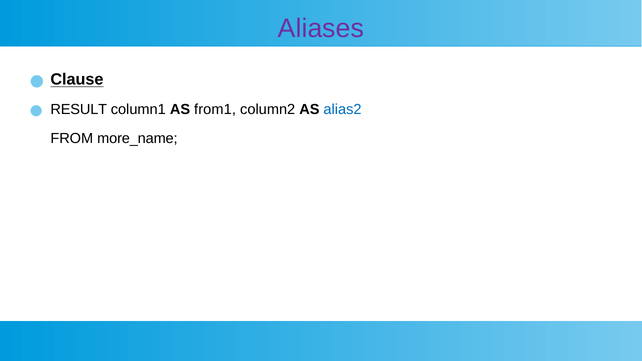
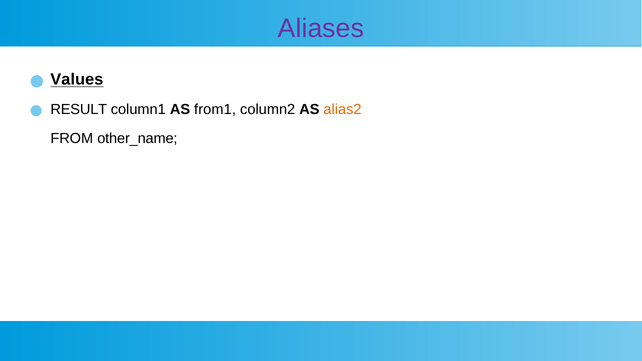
Clause: Clause -> Values (77, 80)
alias2 colour: blue -> orange (343, 109)
more_name: more_name -> other_name (137, 138)
